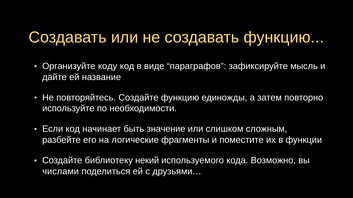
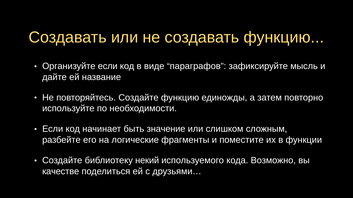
Организуйте коду: коду -> если (108, 66)
числами: числами -> качестве (61, 172)
